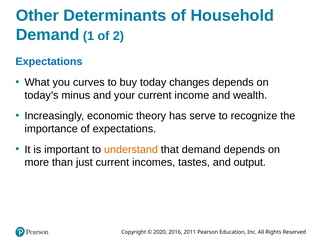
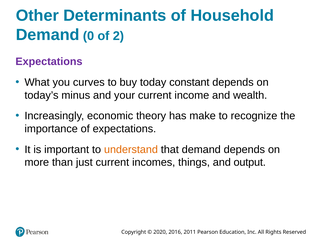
1: 1 -> 0 (89, 36)
Expectations colour: blue -> purple (49, 62)
changes: changes -> constant (189, 82)
serve: serve -> make (203, 116)
tastes: tastes -> things (194, 163)
